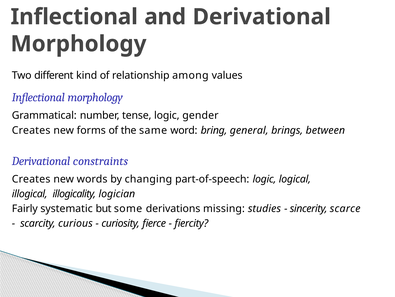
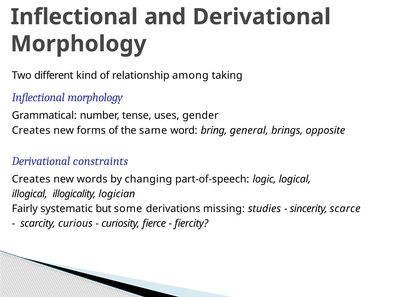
values: values -> taking (227, 75)
tense logic: logic -> uses (167, 115)
between: between -> opposite (325, 130)
